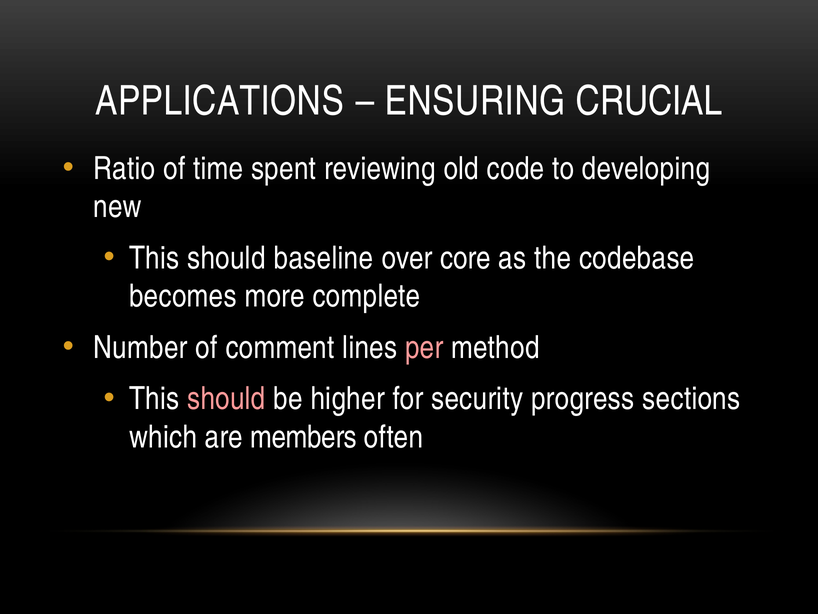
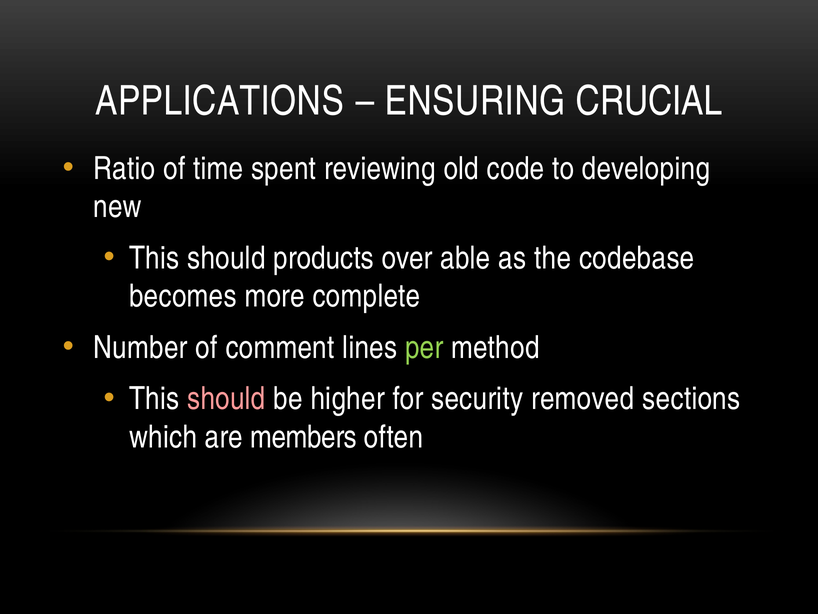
baseline: baseline -> products (324, 258)
core: core -> able (465, 258)
per colour: pink -> light green (424, 347)
progress: progress -> removed (583, 399)
